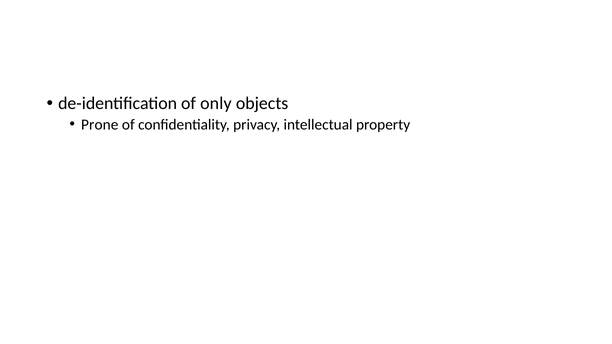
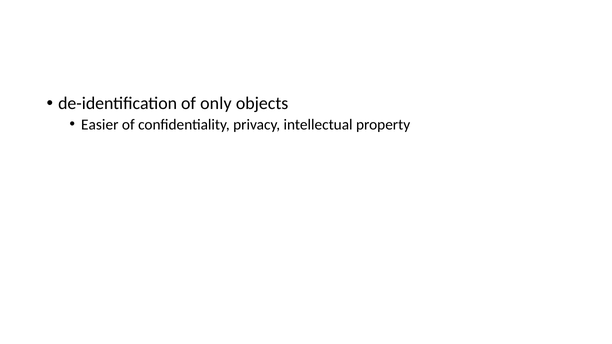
Prone: Prone -> Easier (100, 125)
